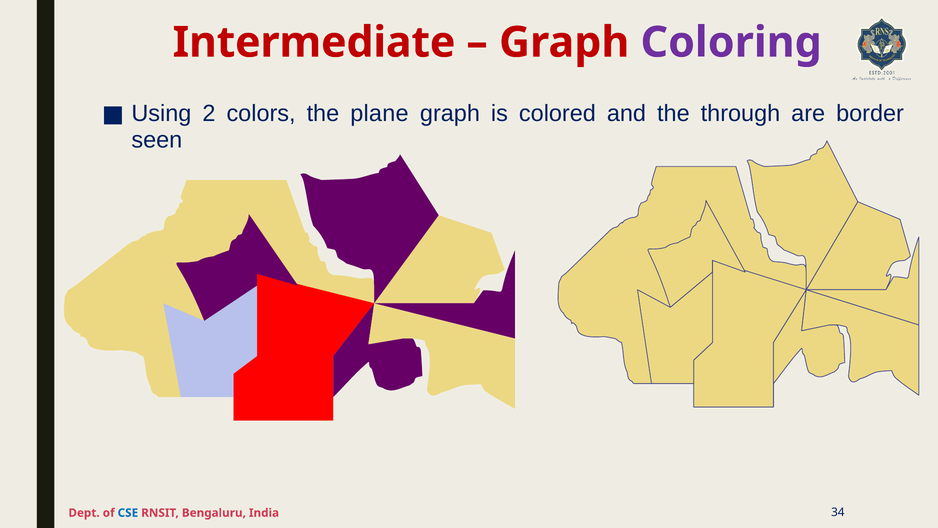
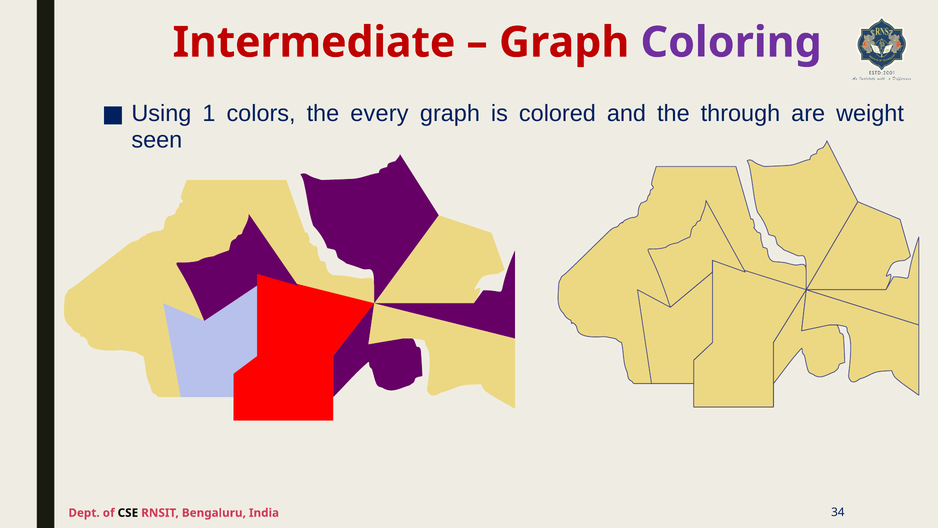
2: 2 -> 1 (209, 113)
plane: plane -> every (379, 113)
border: border -> weight (870, 113)
CSE colour: blue -> black (128, 513)
